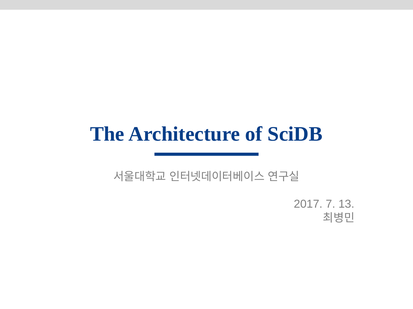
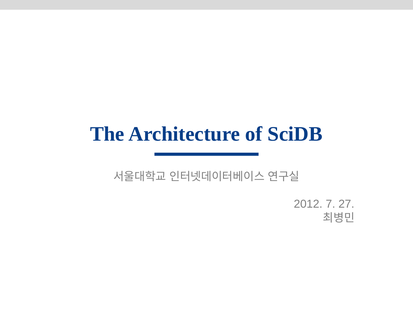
2017: 2017 -> 2012 (308, 205)
13: 13 -> 27 (346, 205)
